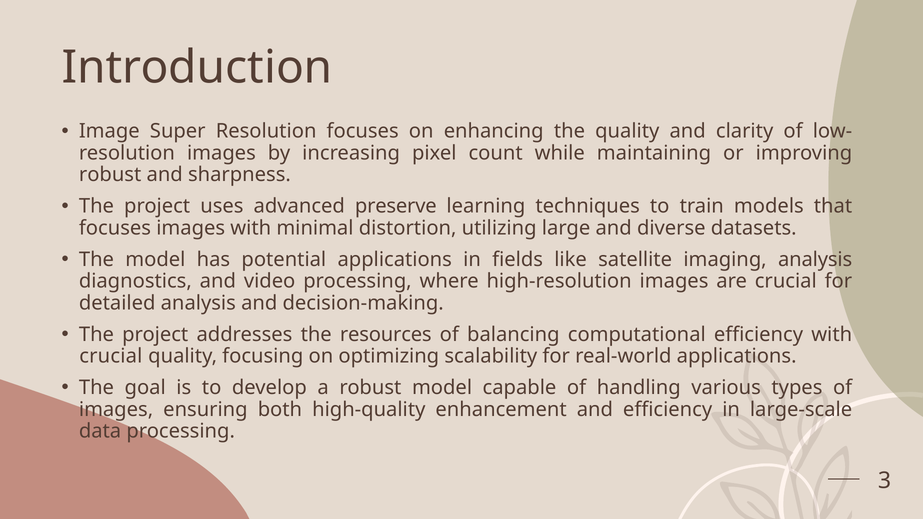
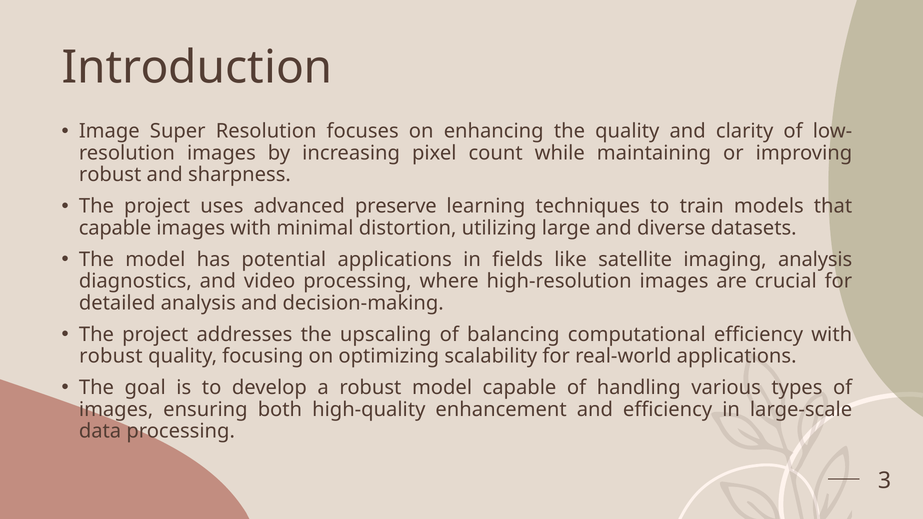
focuses: focuses -> capable (115, 228)
resources: resources -> upscaling (386, 335)
crucial: crucial -> robust (111, 356)
